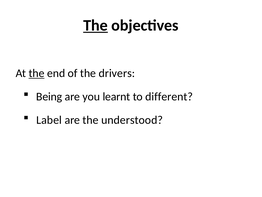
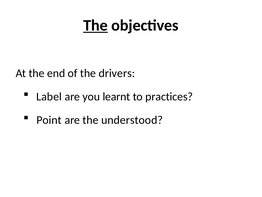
the underline: present -> none (37, 73)
Being: Being -> Label (49, 96)
different: different -> practices (169, 96)
Label: Label -> Point (49, 120)
